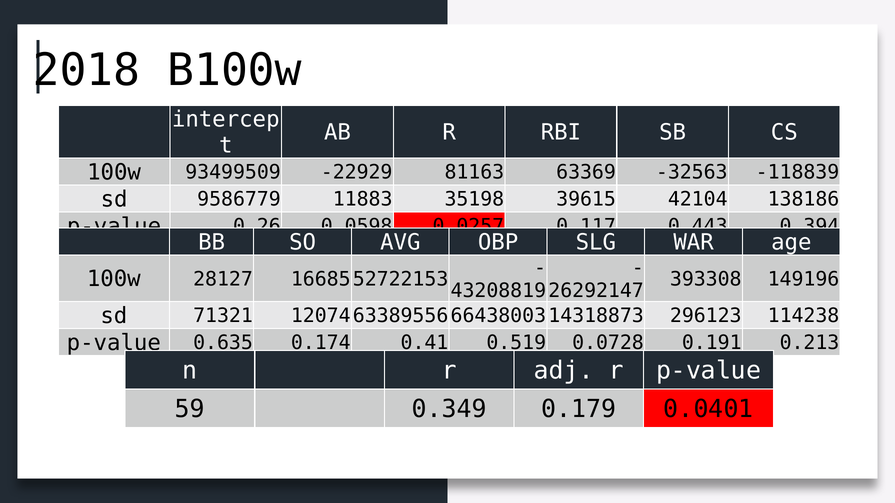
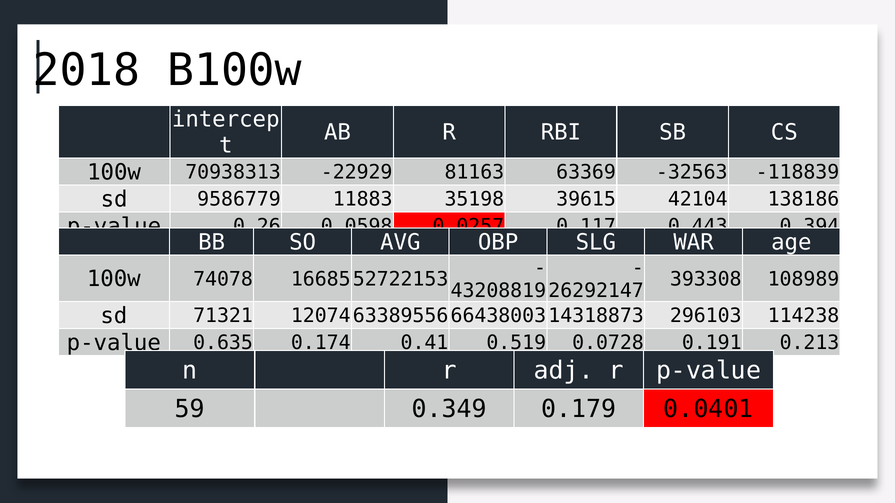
93499509: 93499509 -> 70938313 (233, 173)
28127: 28127 -> 74078 (223, 279)
149196: 149196 -> 108989 (804, 279)
296123: 296123 -> 296103 (706, 316)
